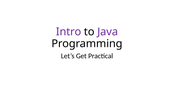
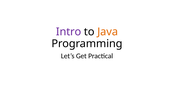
Java colour: purple -> orange (108, 32)
